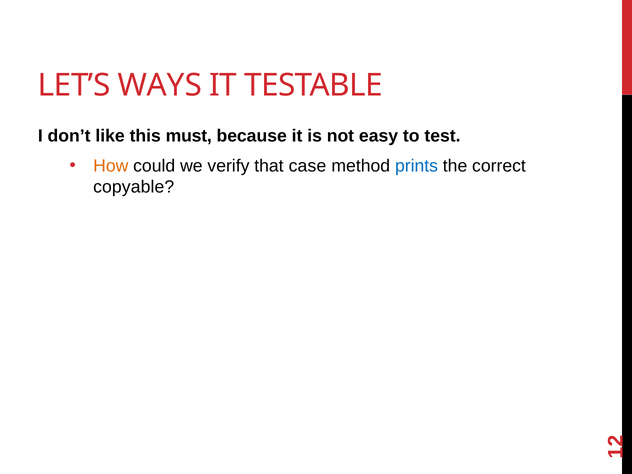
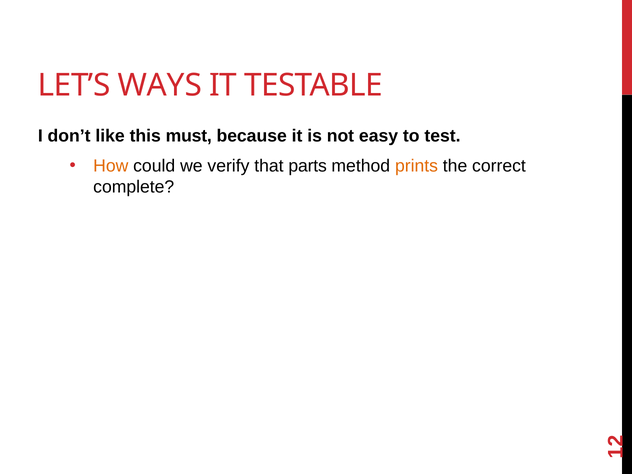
case: case -> parts (308, 166)
prints colour: blue -> orange (416, 166)
copyable: copyable -> complete (134, 187)
